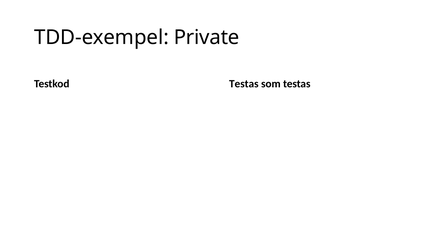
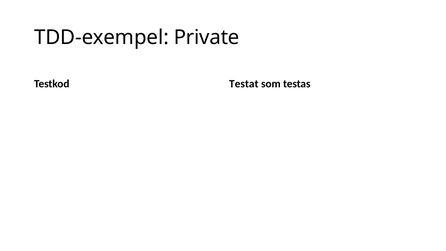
Testkod Testas: Testas -> Testat (244, 84)
